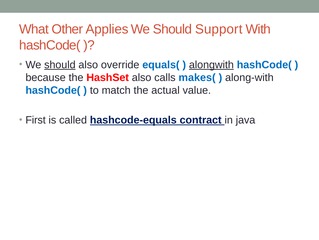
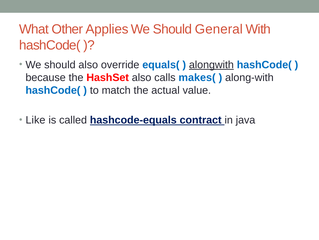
Support: Support -> General (219, 29)
should underline: present -> none (60, 65)
First: First -> Like (35, 120)
